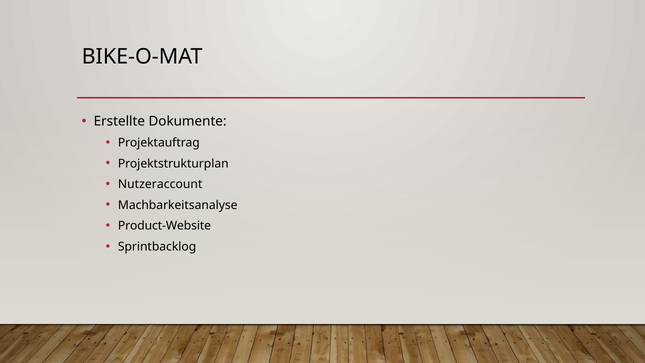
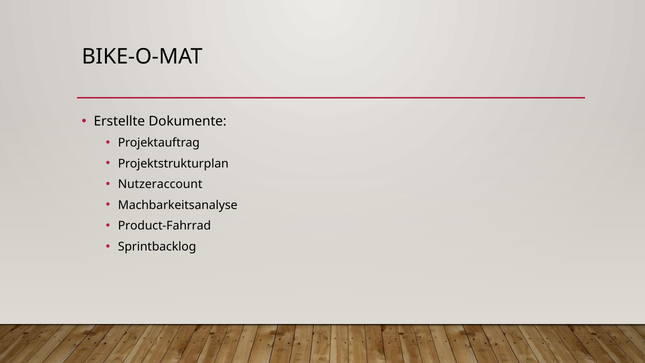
Product-Website: Product-Website -> Product-Fahrrad (164, 226)
